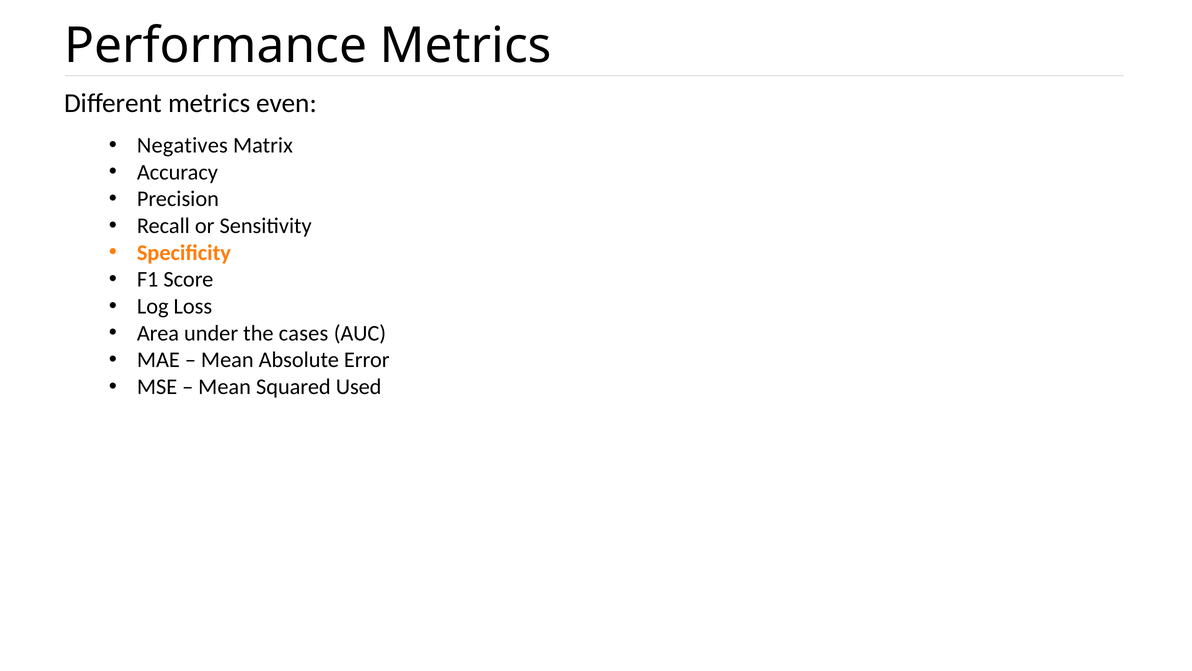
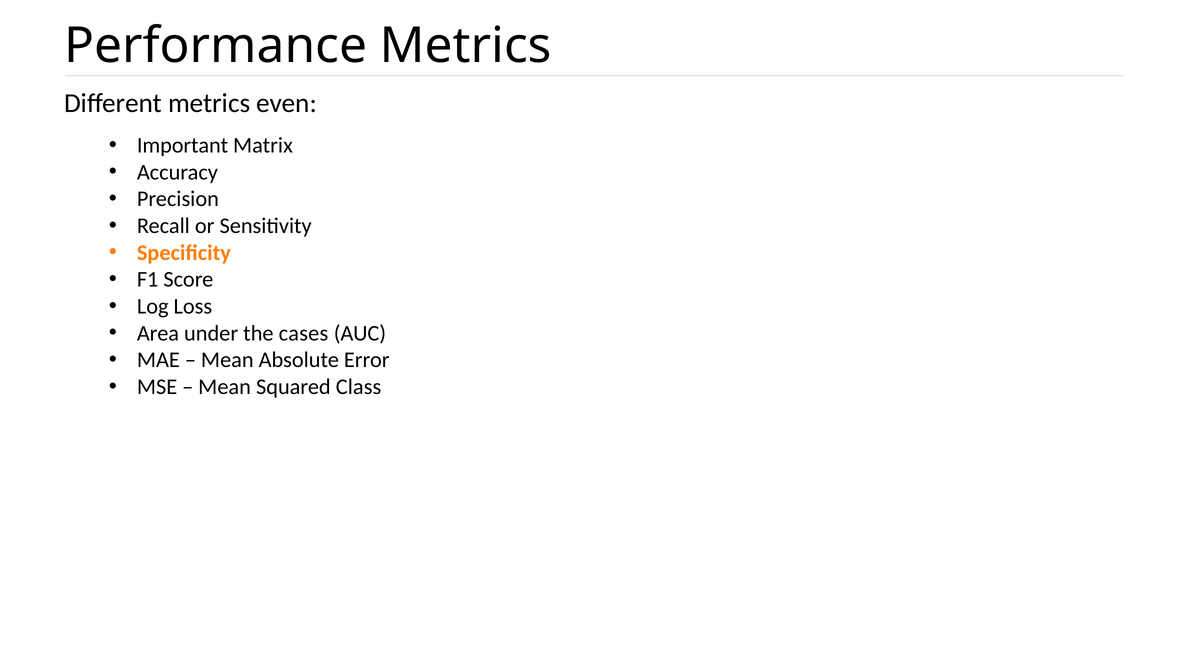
Negatives: Negatives -> Important (183, 145)
Used: Used -> Class (359, 387)
